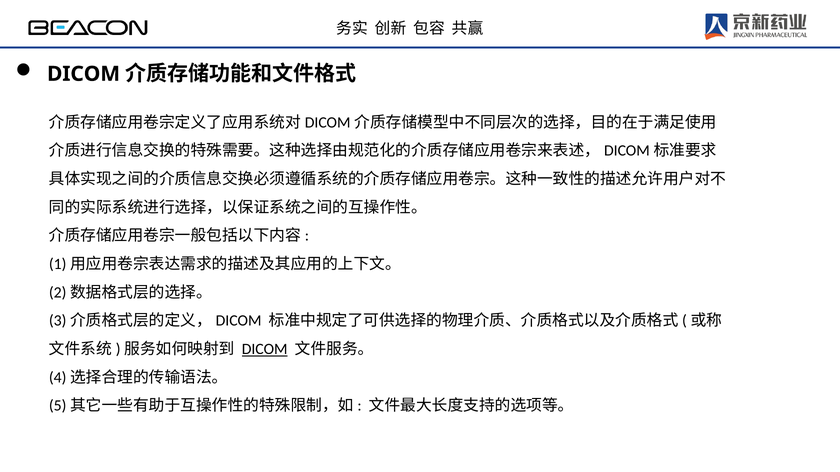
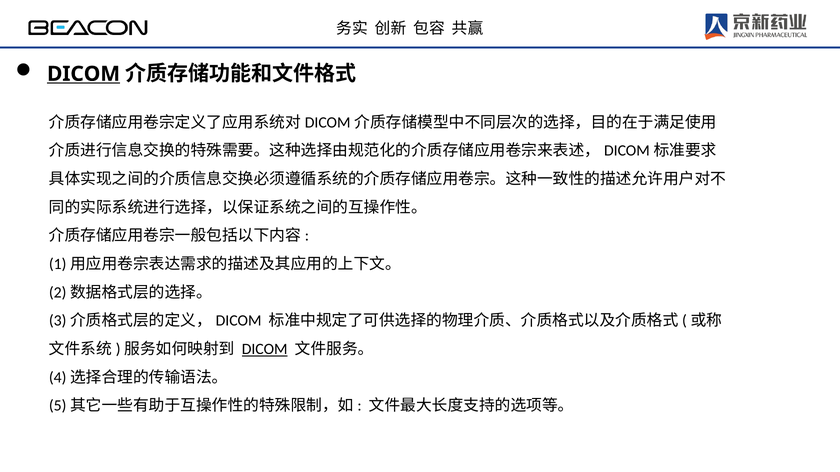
DICOM underline: none -> present (84, 74)
